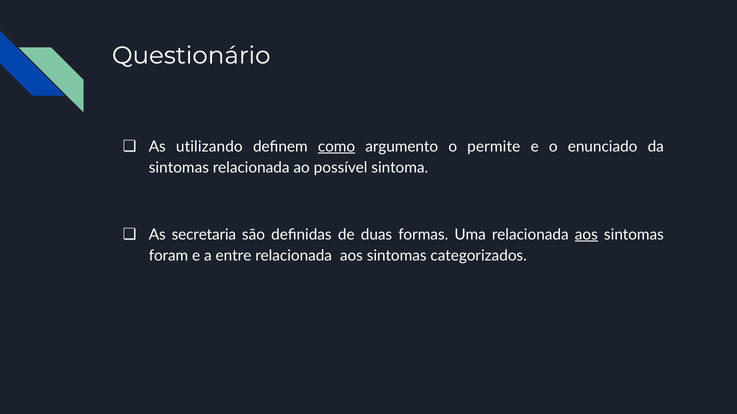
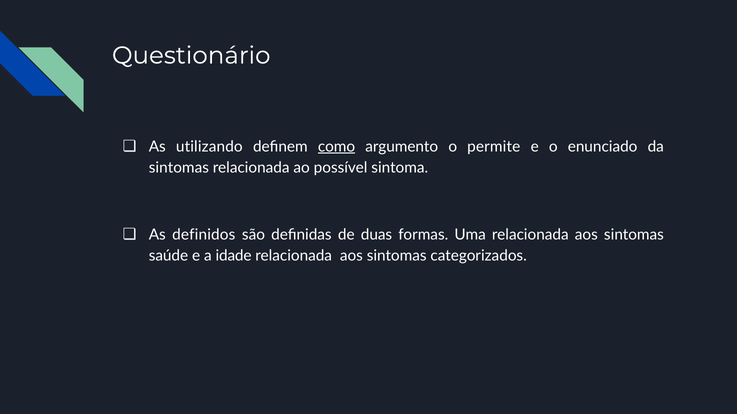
secretaria: secretaria -> definidos (204, 235)
aos underline: present -> none (586, 235)
foram: foram -> saúde (168, 256)
entre: entre -> idade (234, 256)
